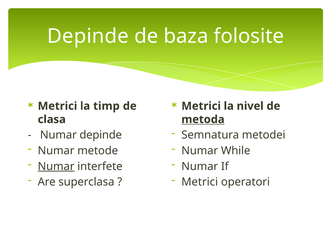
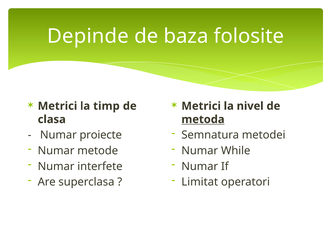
Numar depinde: depinde -> proiecte (101, 135)
Numar underline: present -> none (56, 167)
Metrici: Metrici -> Limitat (200, 182)
